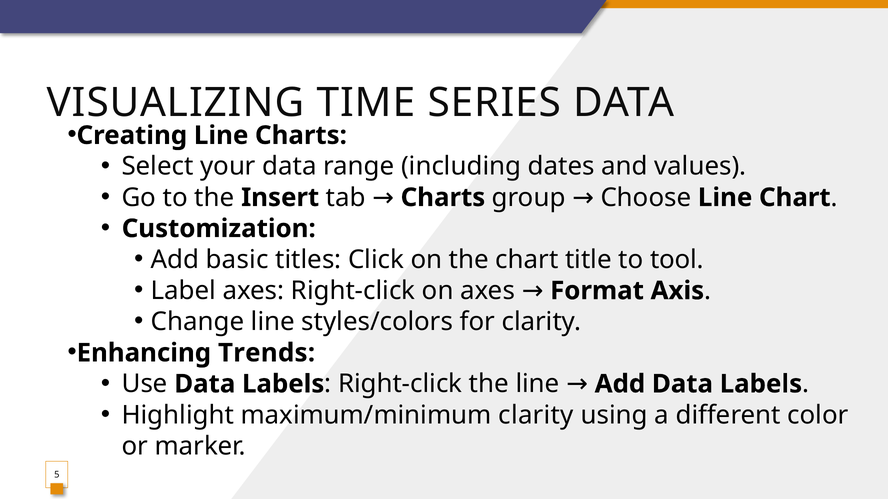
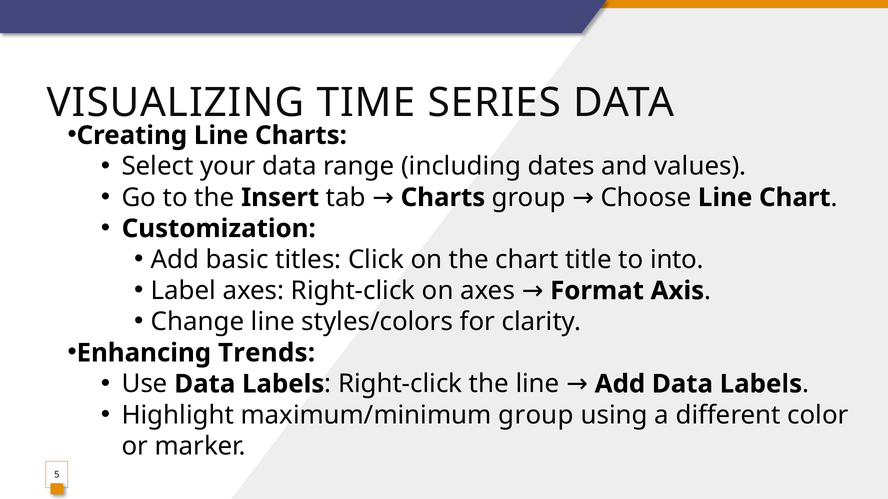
tool: tool -> into (677, 260)
maximum/minimum clarity: clarity -> group (536, 415)
